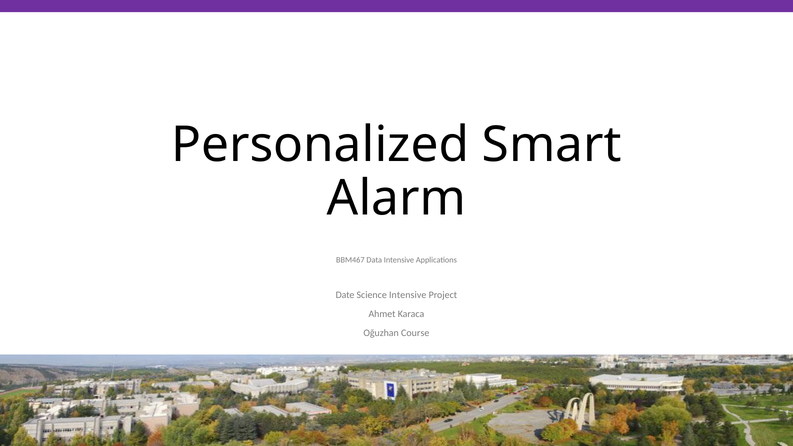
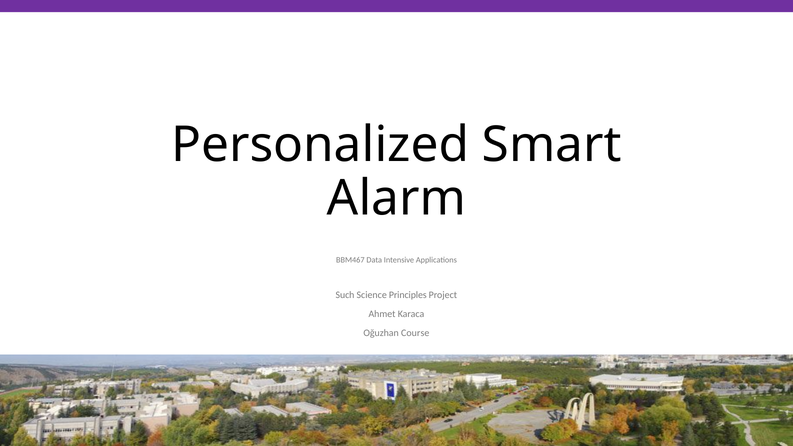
Date: Date -> Such (345, 295)
Science Intensive: Intensive -> Principles (408, 295)
